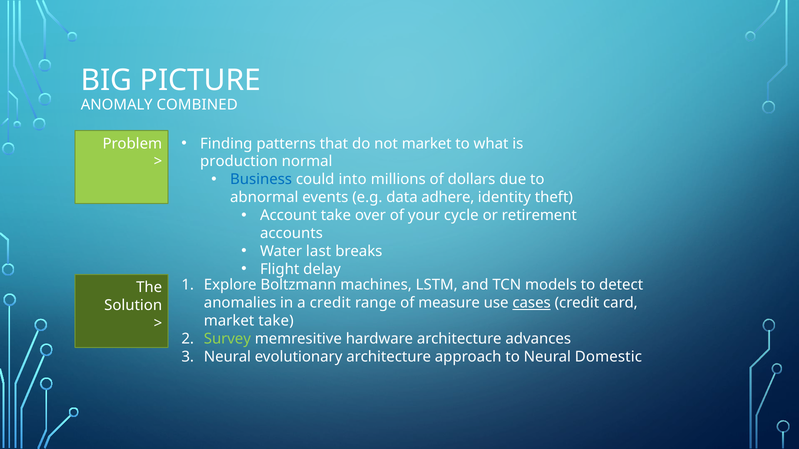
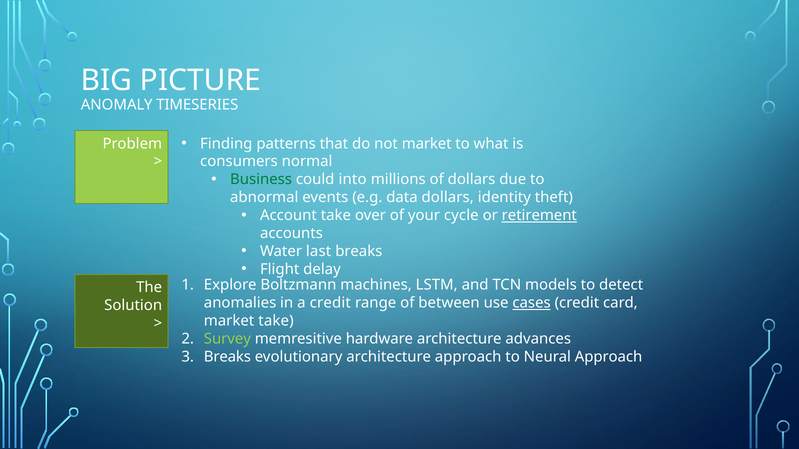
COMBINED: COMBINED -> TIMESERIES (197, 105)
production: production -> consumers (239, 162)
Business colour: blue -> green (261, 180)
data adhere: adhere -> dollars (448, 198)
retirement underline: none -> present (539, 216)
measure: measure -> between (449, 303)
Neural: Neural -> Breaks (227, 357)
Neural Domestic: Domestic -> Approach (609, 357)
